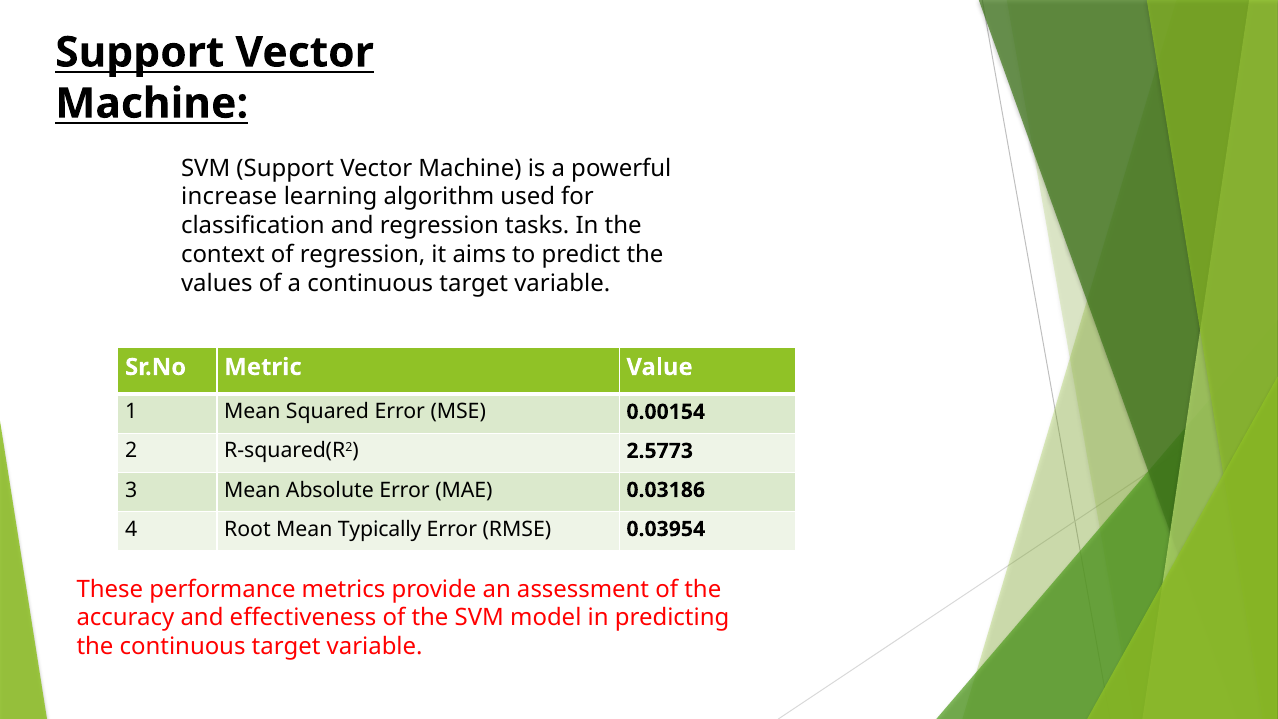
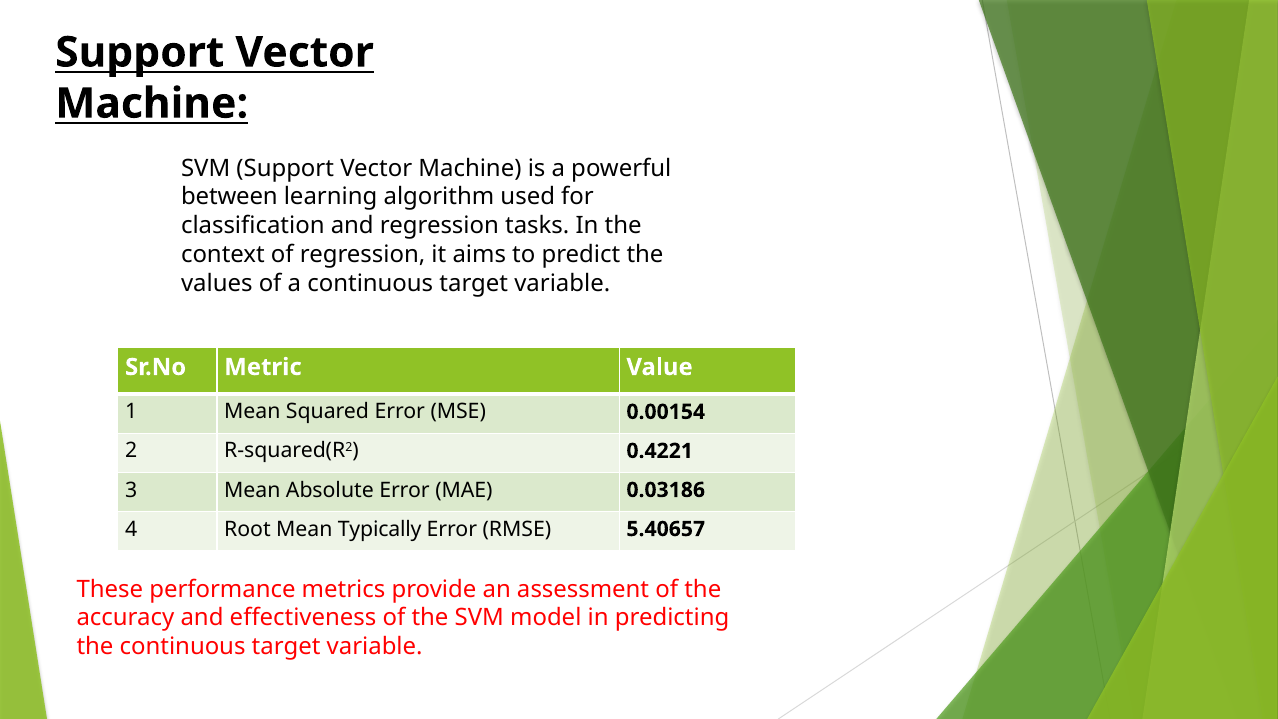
increase: increase -> between (229, 197)
2.5773: 2.5773 -> 0.4221 (660, 451)
0.03954: 0.03954 -> 5.40657 (666, 529)
